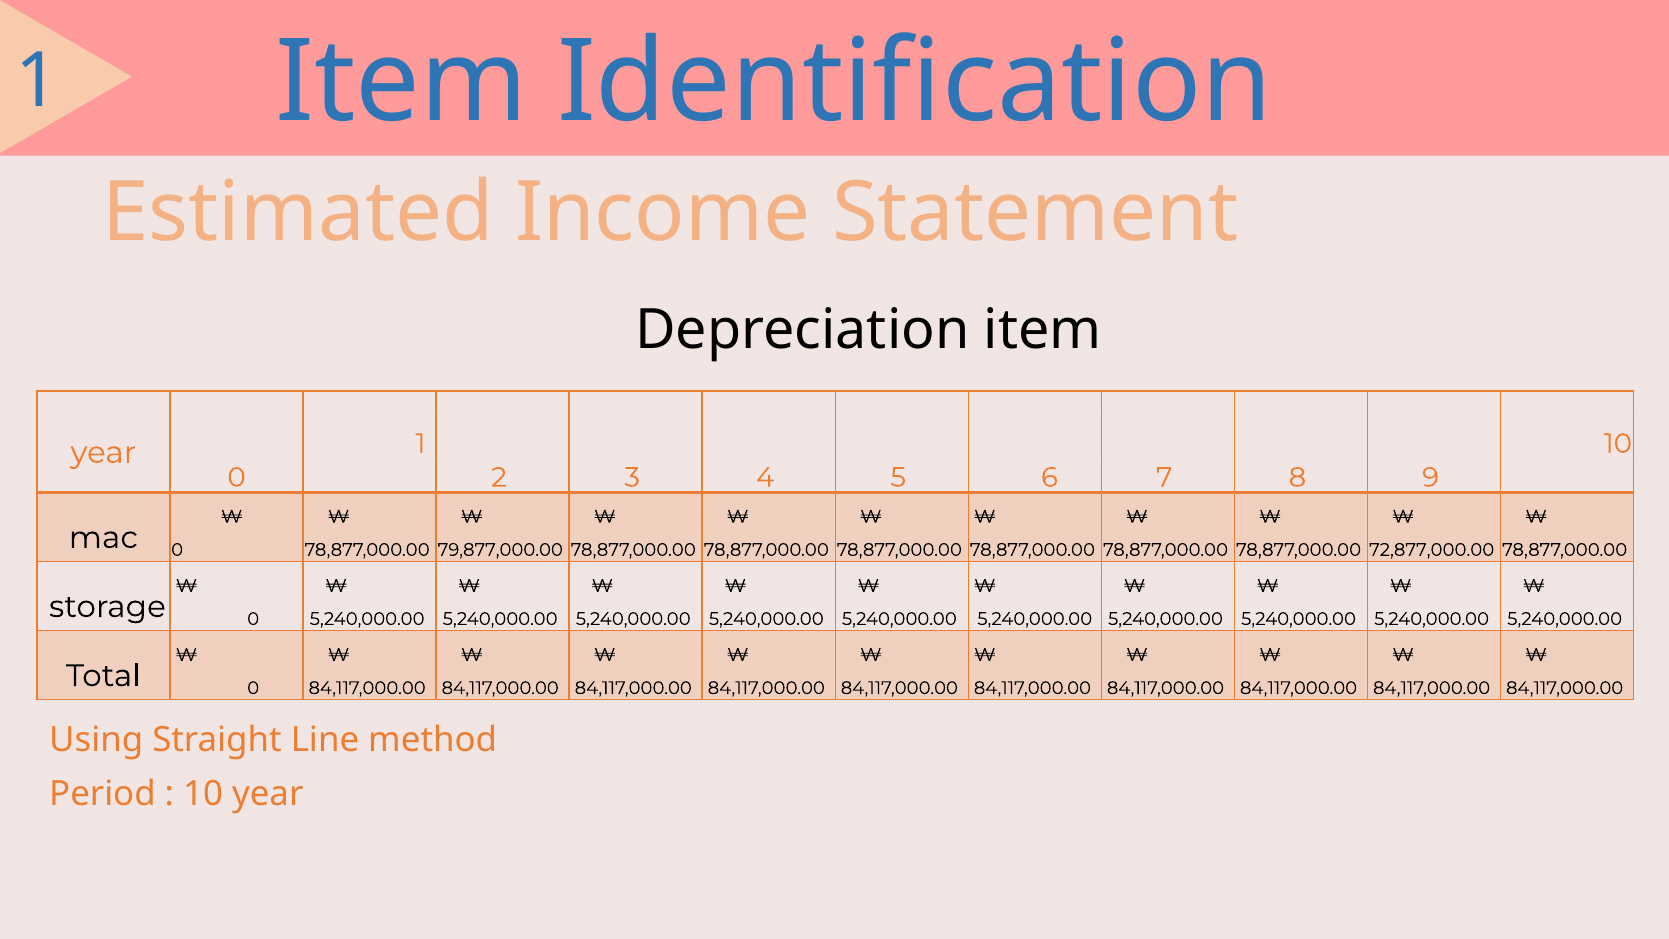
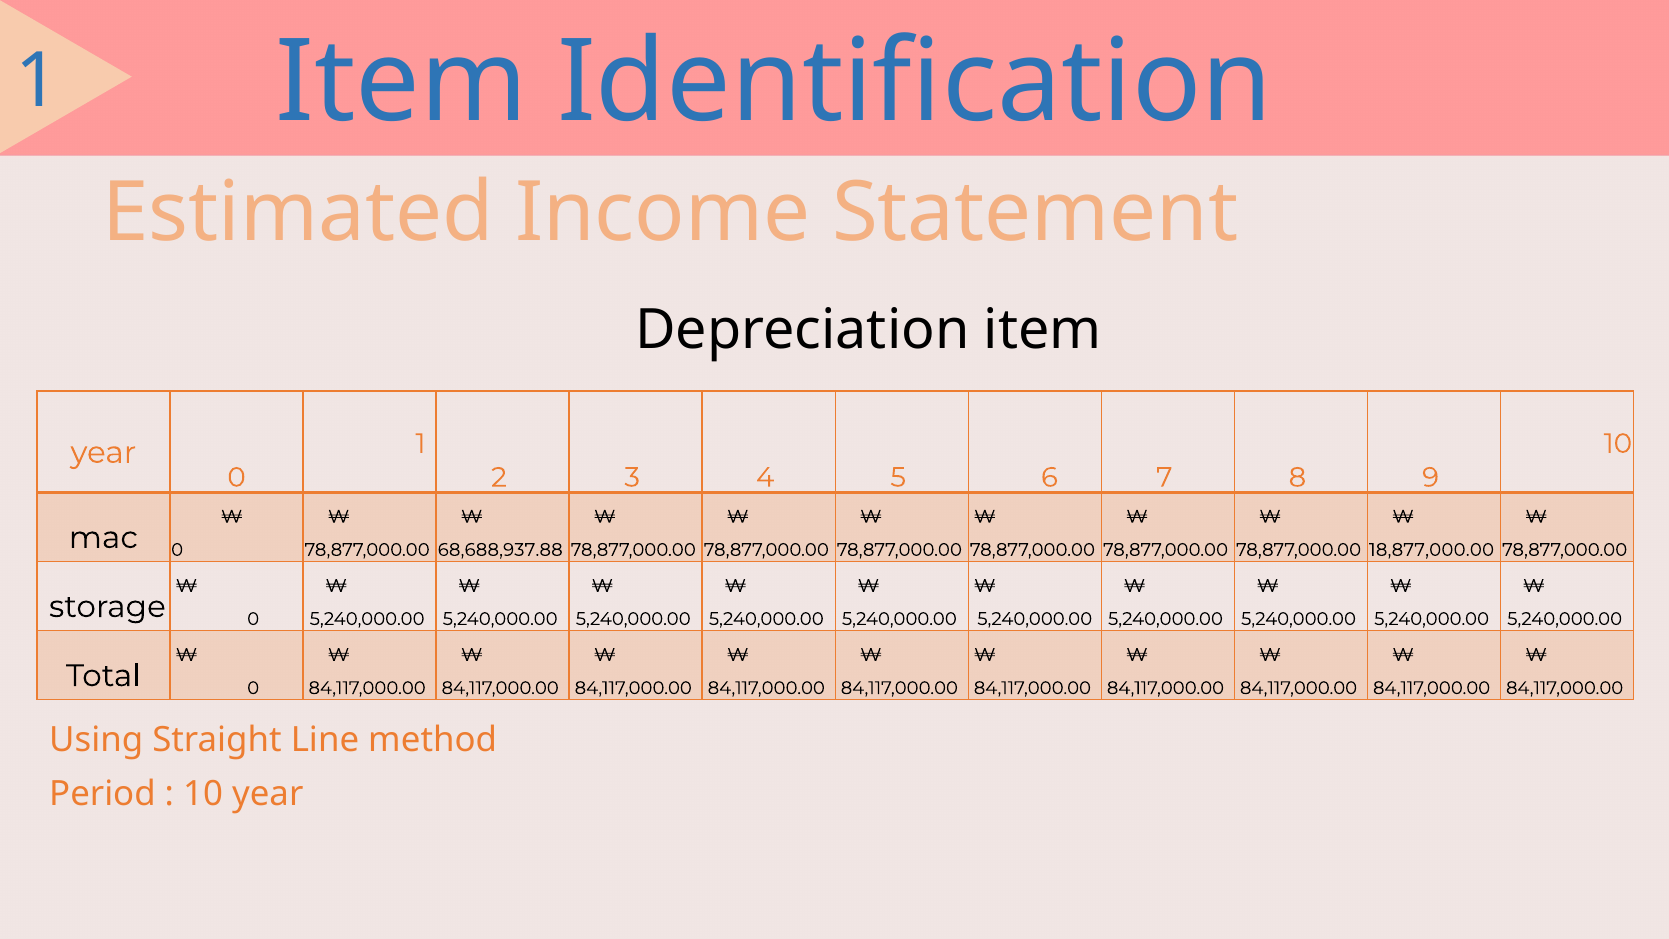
79,877,000.00: 79,877,000.00 -> 68,688,937.88 (500, 550)
72,877,000.00: 72,877,000.00 -> 18,877,000.00 (1432, 550)
